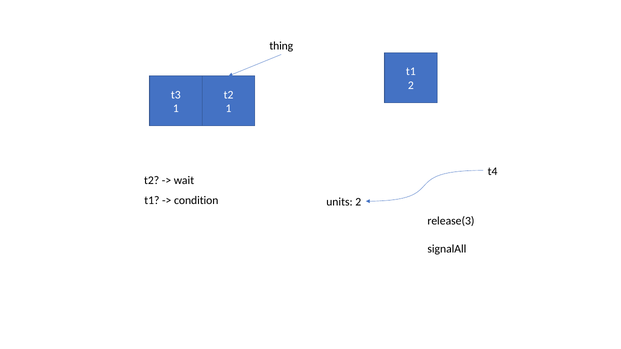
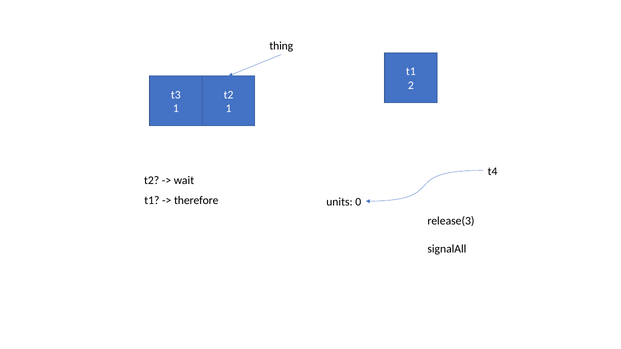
condition: condition -> therefore (196, 201)
units 2: 2 -> 0 (358, 202)
